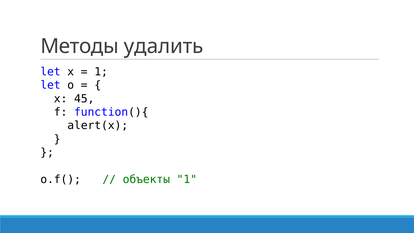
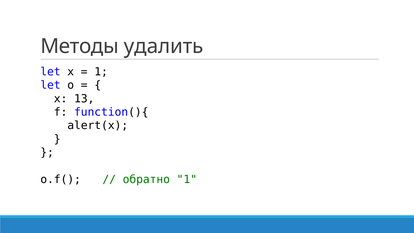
45: 45 -> 13 (84, 99)
объекты: объекты -> обратно (146, 179)
